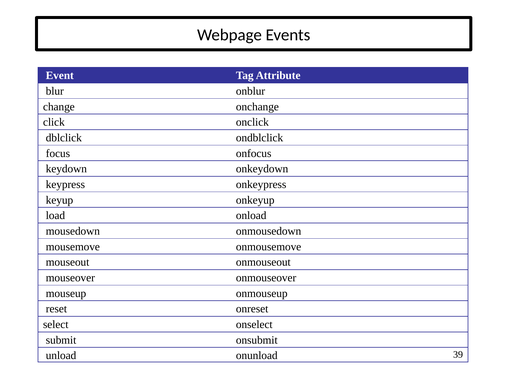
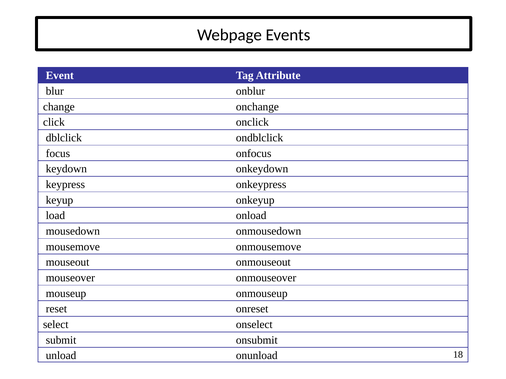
39: 39 -> 18 (458, 355)
